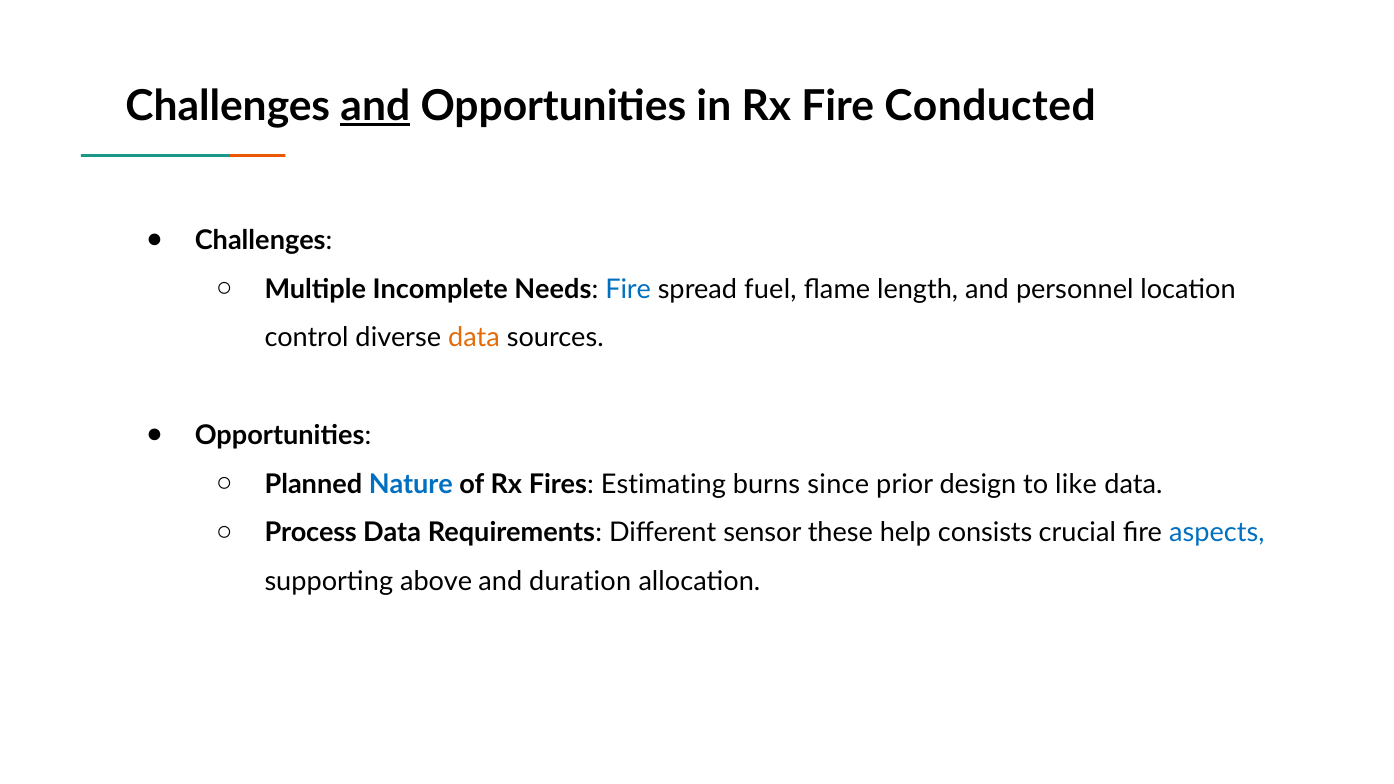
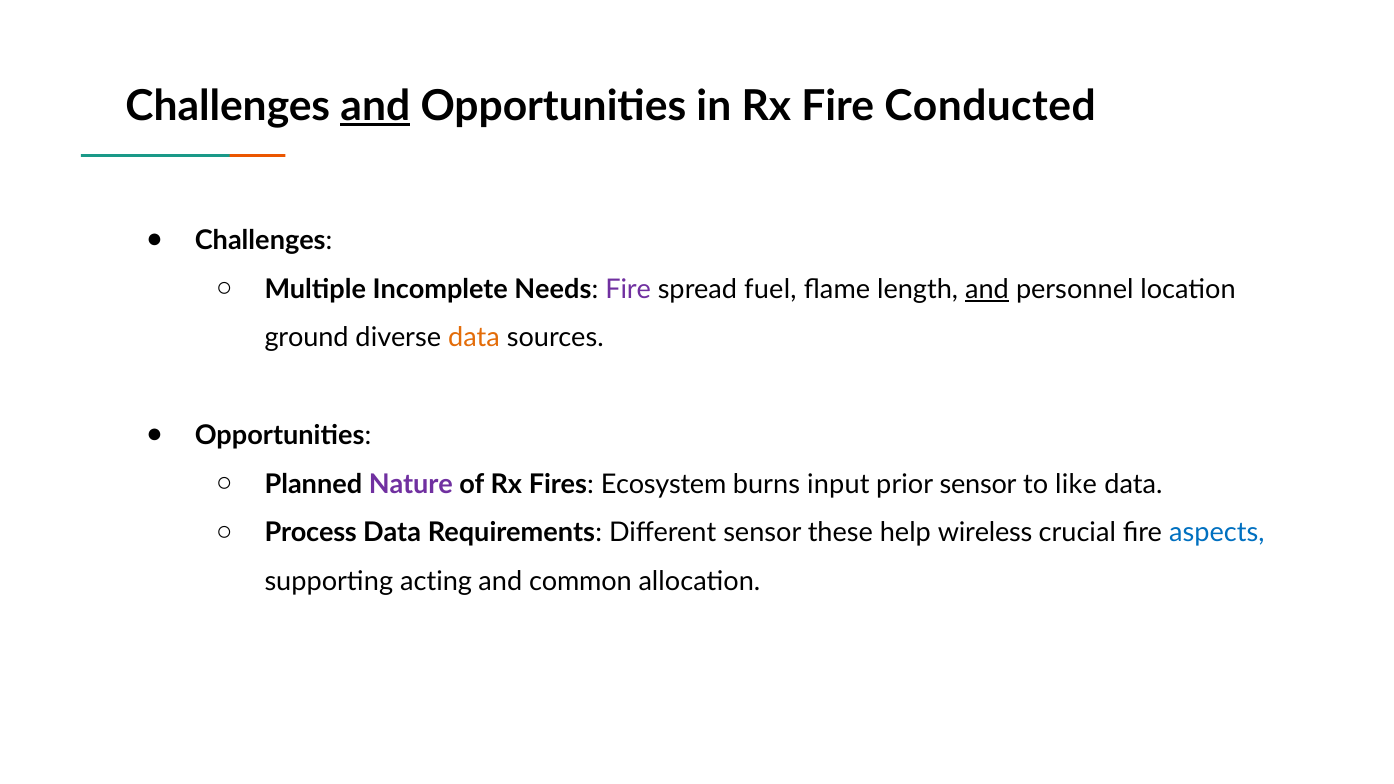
Fire colour: blue -> purple (628, 289)
and underline: none -> present (987, 289)
control: control -> ground (307, 338)
Nature colour: blue -> purple (411, 484)
Estimating: Estimating -> Ecosystem (664, 484)
since: since -> input (838, 484)
prior design: design -> sensor (978, 484)
consists: consists -> wireless (985, 533)
above: above -> acting (436, 582)
duration: duration -> common (580, 582)
